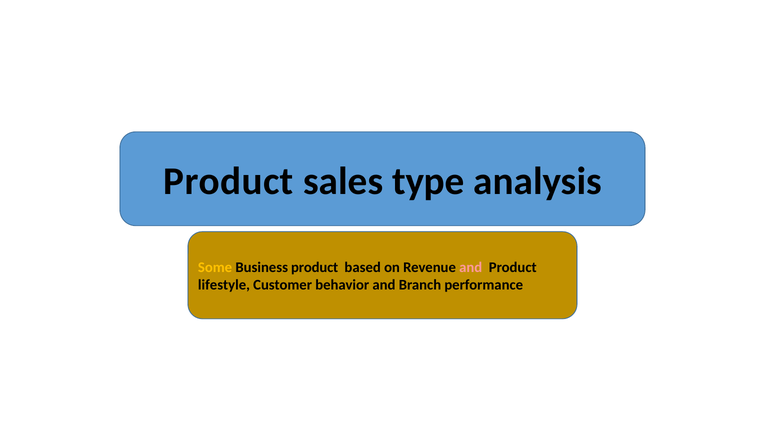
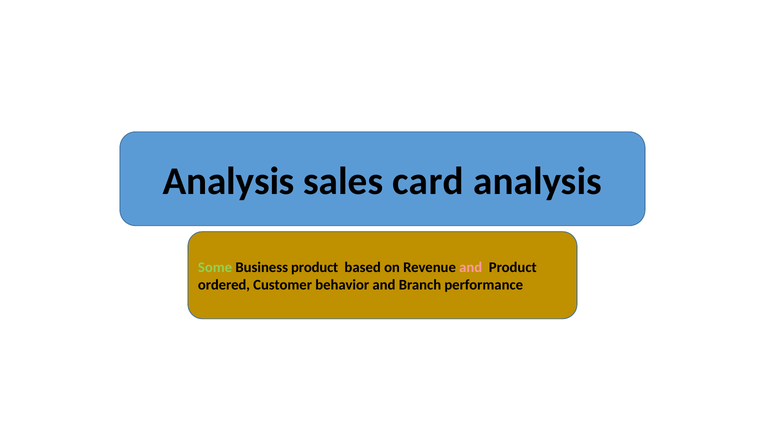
Product: Product -> Analysis (229, 181)
type: type -> card (428, 181)
Some colour: yellow -> light green (215, 267)
lifestyle: lifestyle -> ordered (224, 285)
